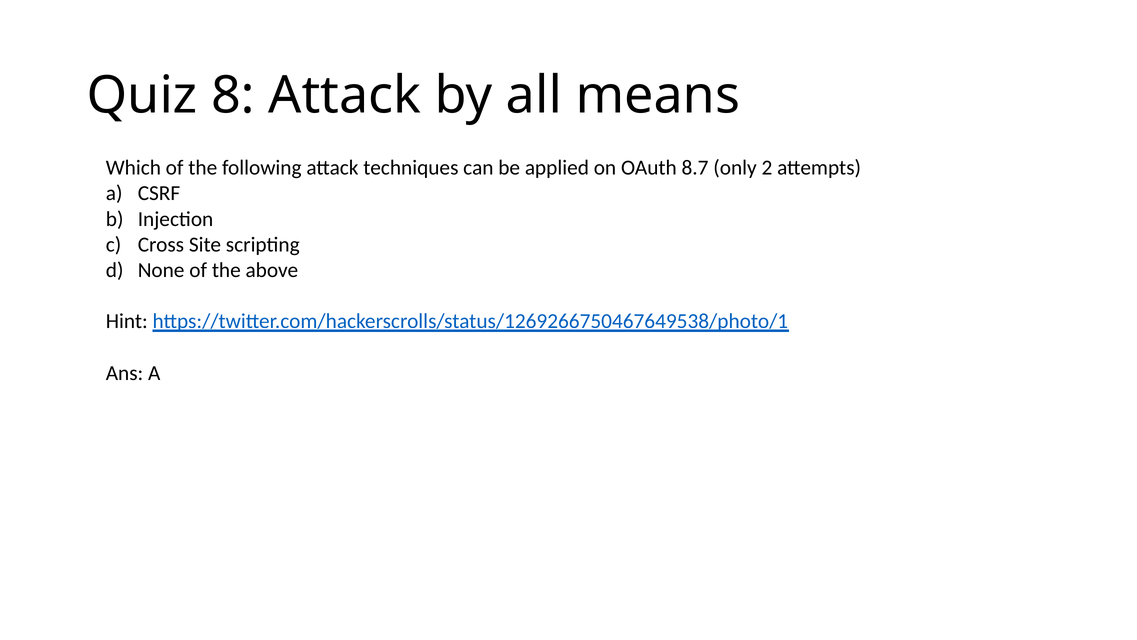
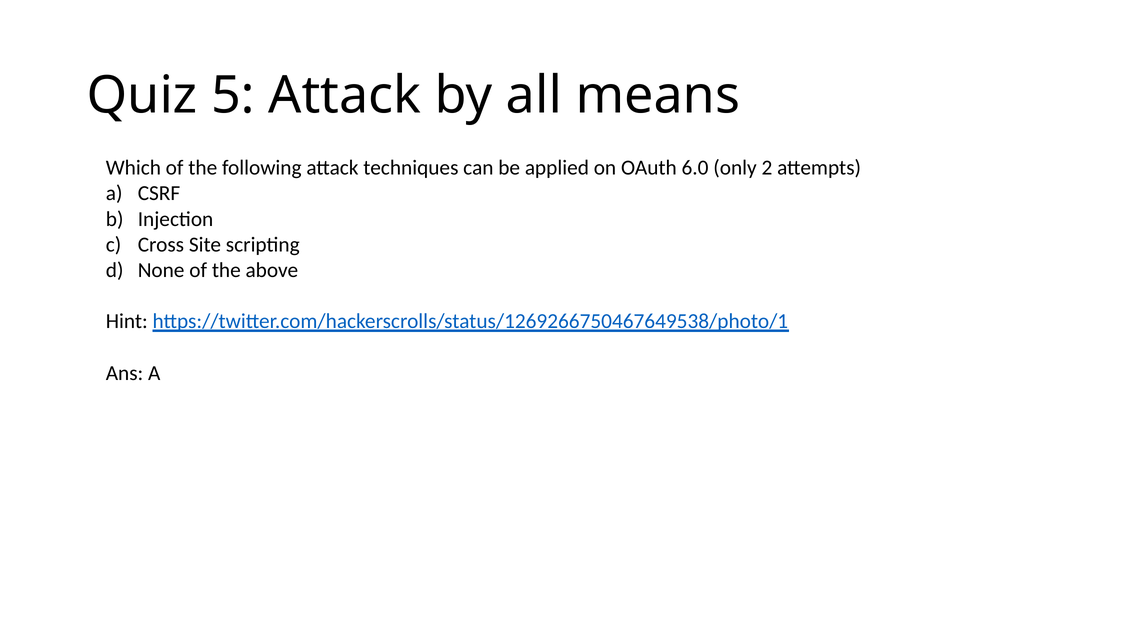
8: 8 -> 5 (233, 96)
8.7: 8.7 -> 6.0 (695, 168)
